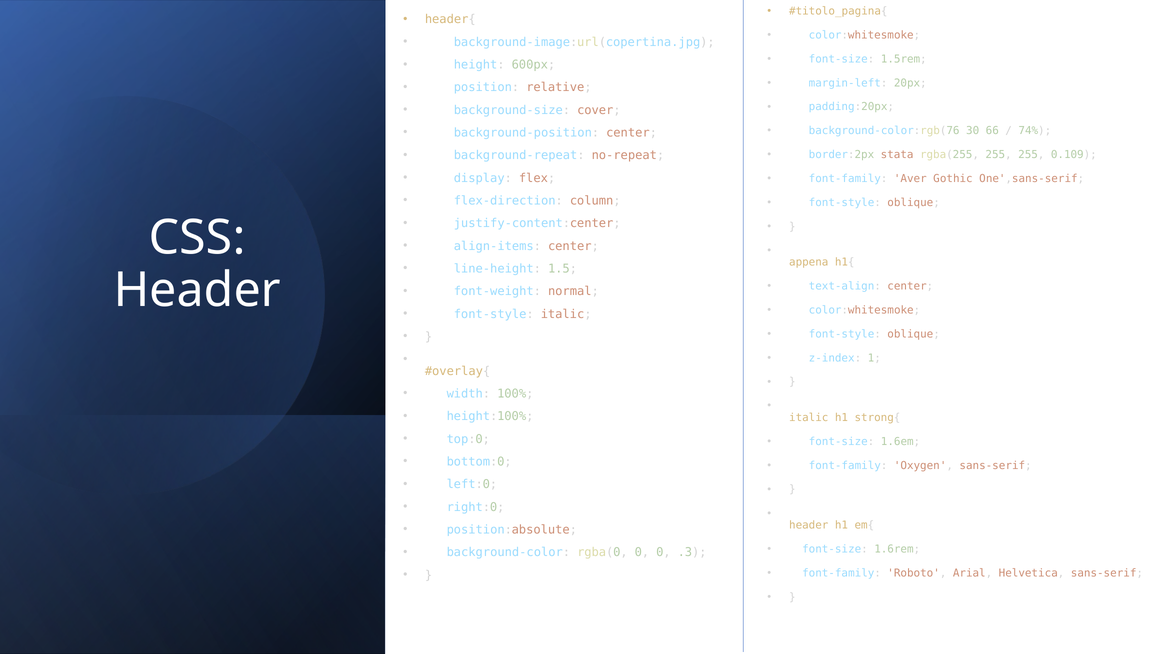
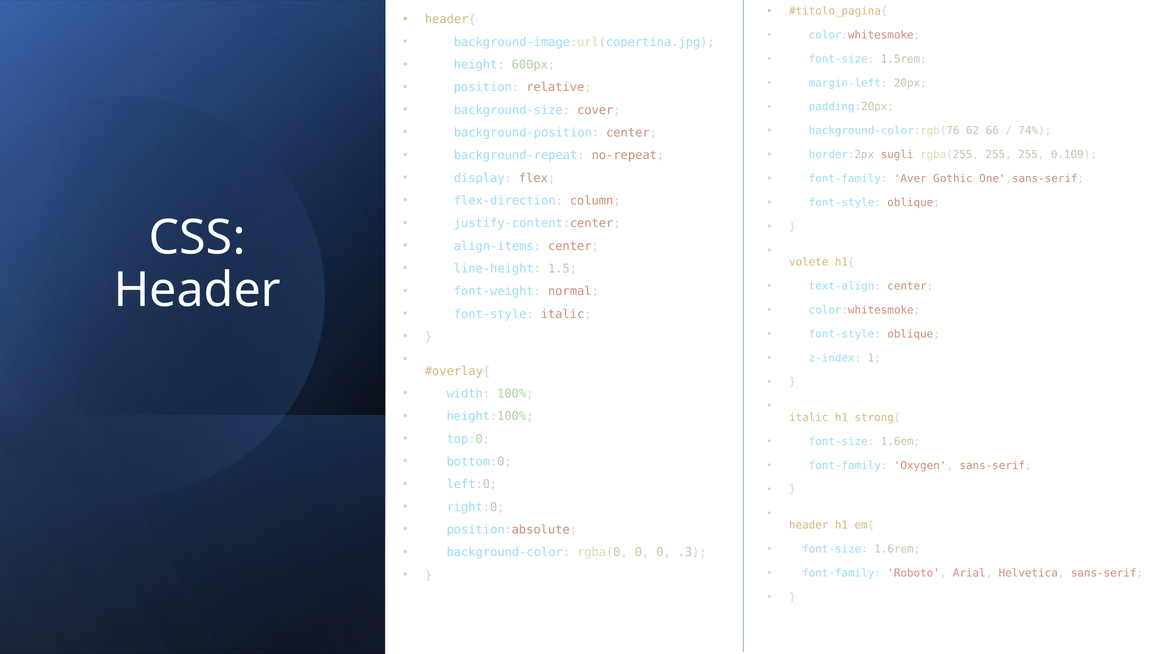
30: 30 -> 62 (973, 131)
stata: stata -> sugli (897, 155)
appena: appena -> volete (809, 262)
